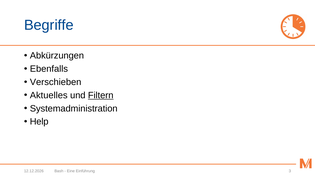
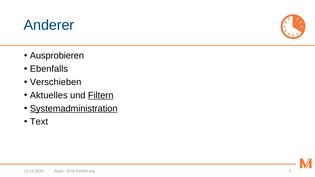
Begriffe: Begriffe -> Anderer (49, 25)
Abkürzungen: Abkürzungen -> Ausprobieren (57, 56)
Systemadministration underline: none -> present (74, 109)
Help: Help -> Text (39, 122)
